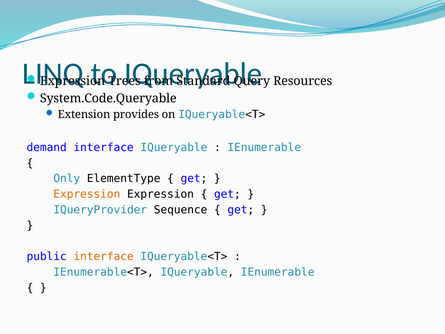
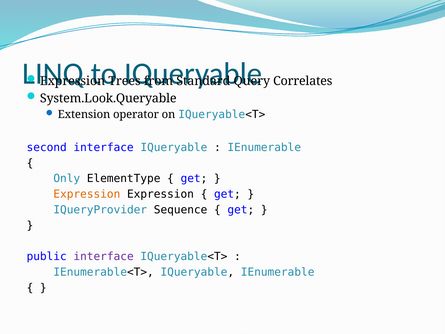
Resources: Resources -> Correlates (303, 81)
System.Code.Queryable: System.Code.Queryable -> System.Look.Queryable (108, 98)
provides: provides -> operator (136, 114)
demand: demand -> second (47, 147)
interface colour: orange -> purple (104, 256)
